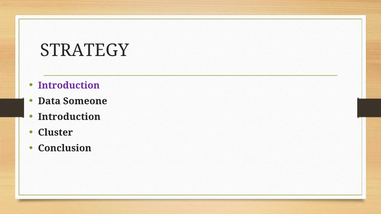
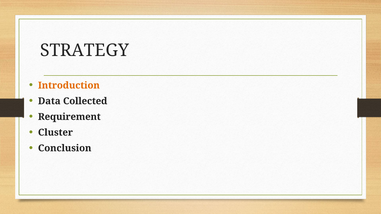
Introduction colour: purple -> orange (69, 85)
Someone: Someone -> Collected (85, 101)
Introduction: Introduction -> Requirement (69, 117)
